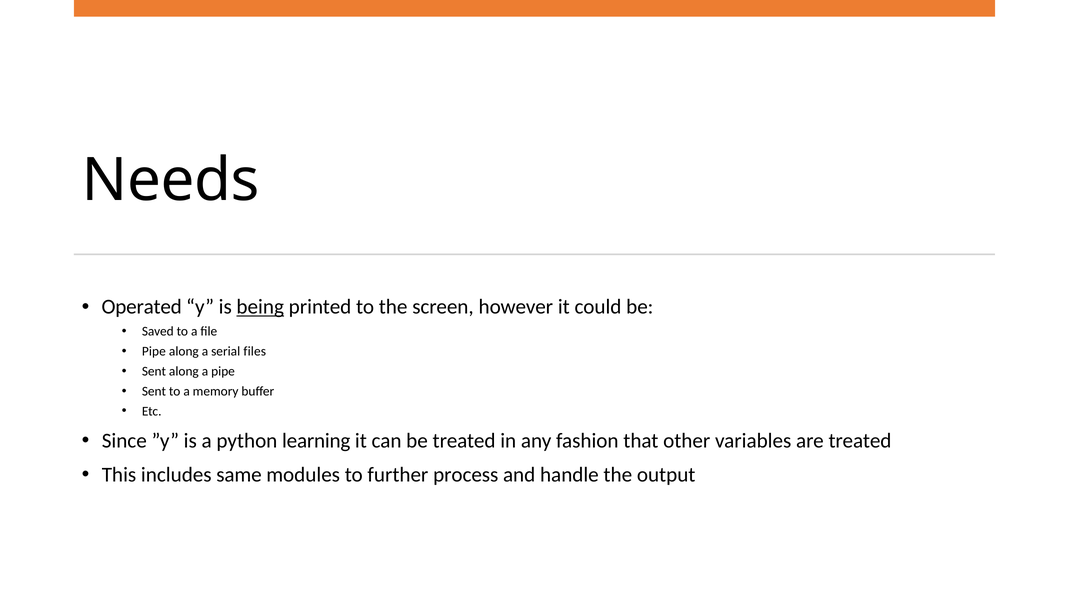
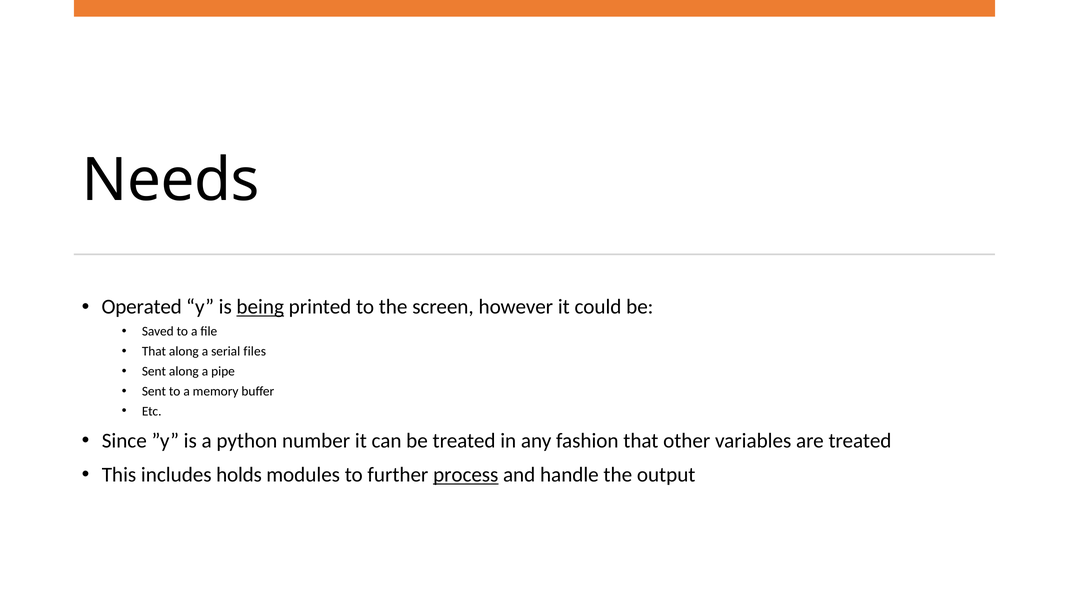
Pipe: Pipe -> That (154, 351)
learning: learning -> number (316, 441)
same: same -> holds (239, 475)
process underline: none -> present (466, 475)
